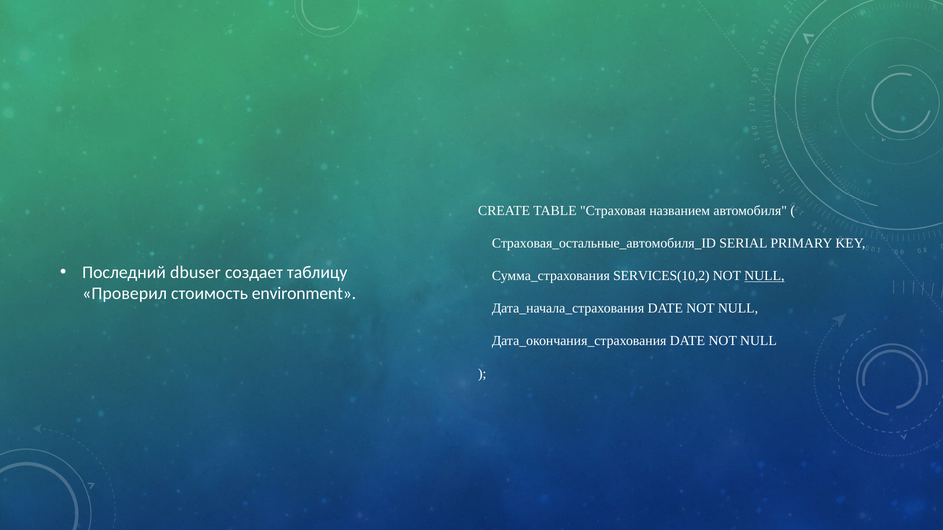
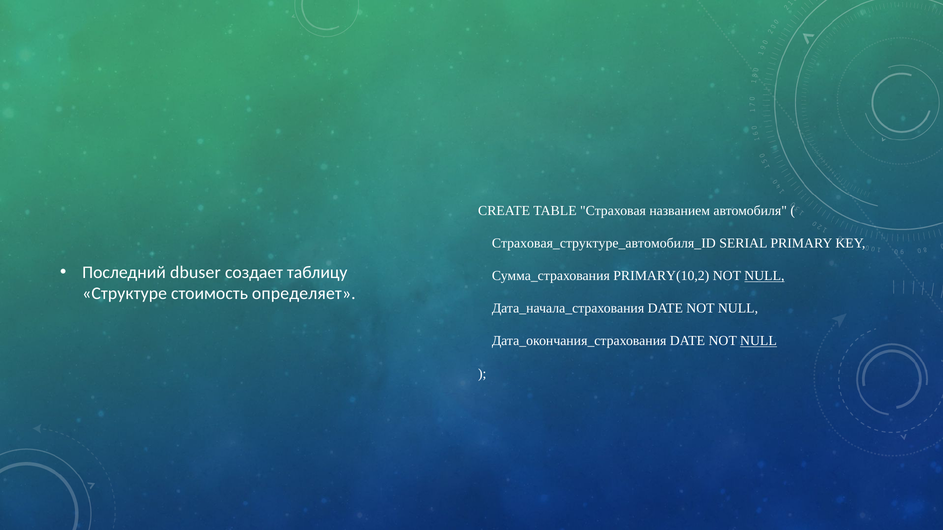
Страховая_остальные_автомобиля_ID: Страховая_остальные_автомобиля_ID -> Страховая_структуре_автомобиля_ID (604, 243)
SERVICES(10,2: SERVICES(10,2 -> PRIMARY(10,2 (661, 276)
Проверил: Проверил -> Структуре (125, 294)
environment: environment -> определяет (304, 294)
NULL underline: none -> present (758, 341)
